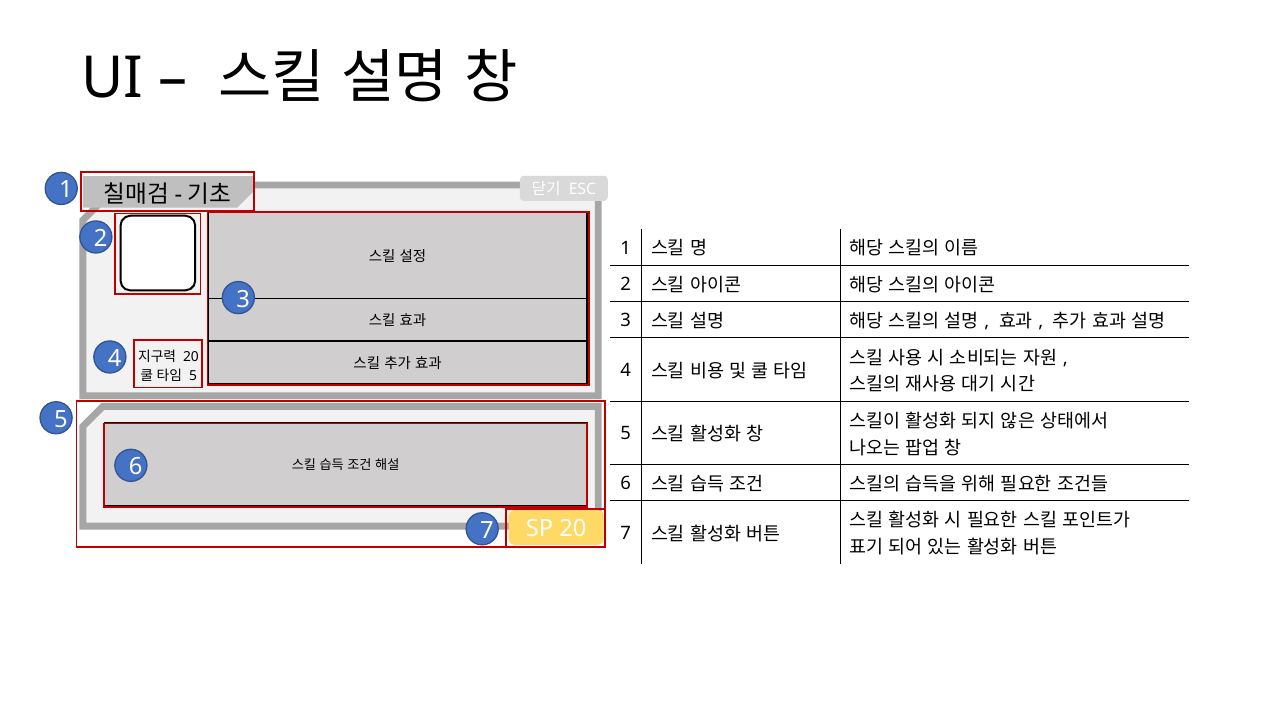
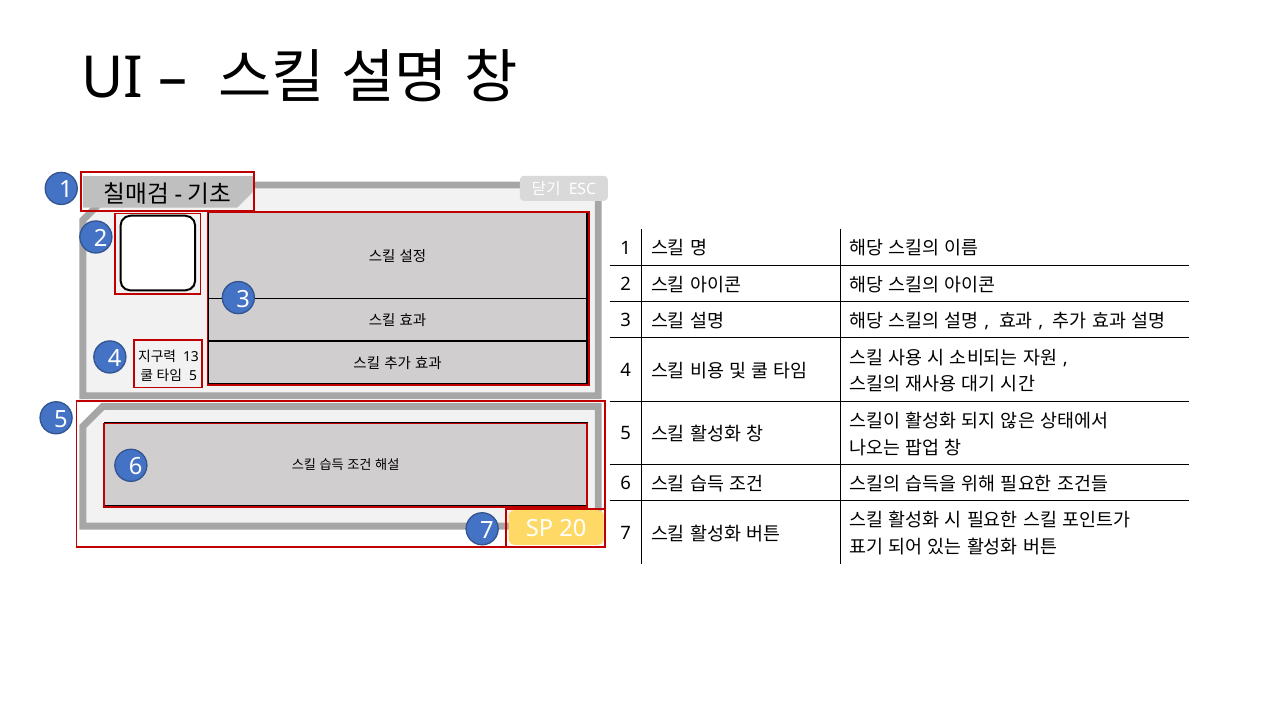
20: 20 -> 13 (191, 357)
